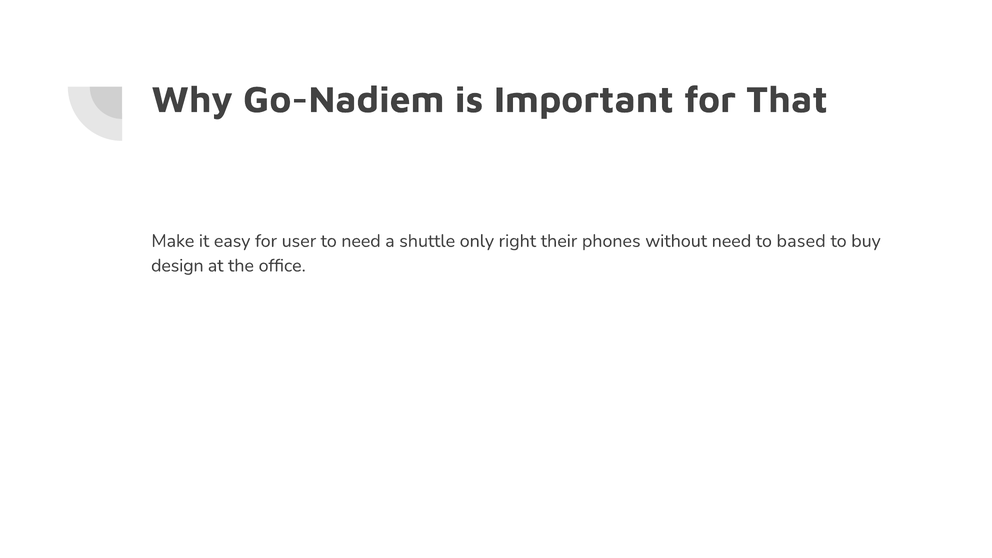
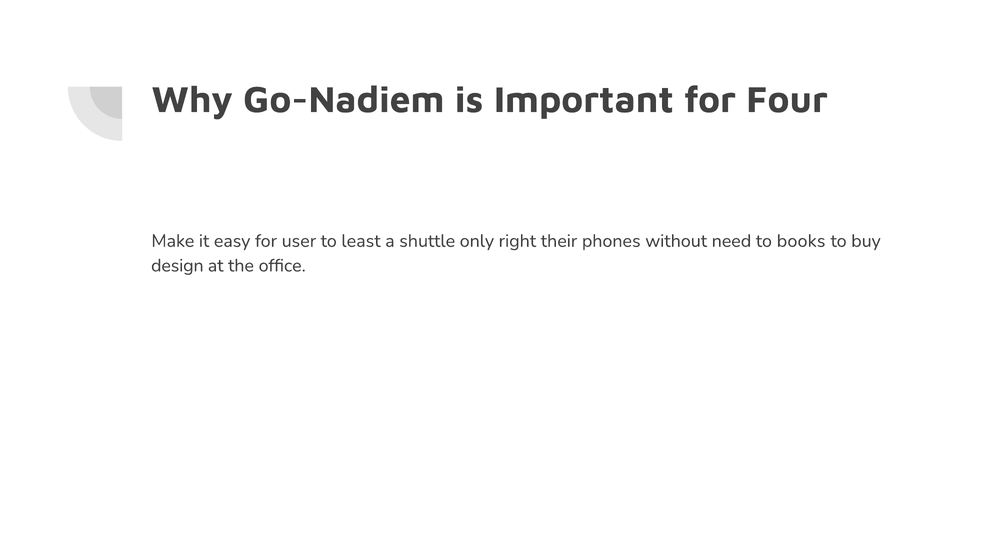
That: That -> Four (787, 100)
to need: need -> least (361, 241)
based: based -> books (801, 241)
